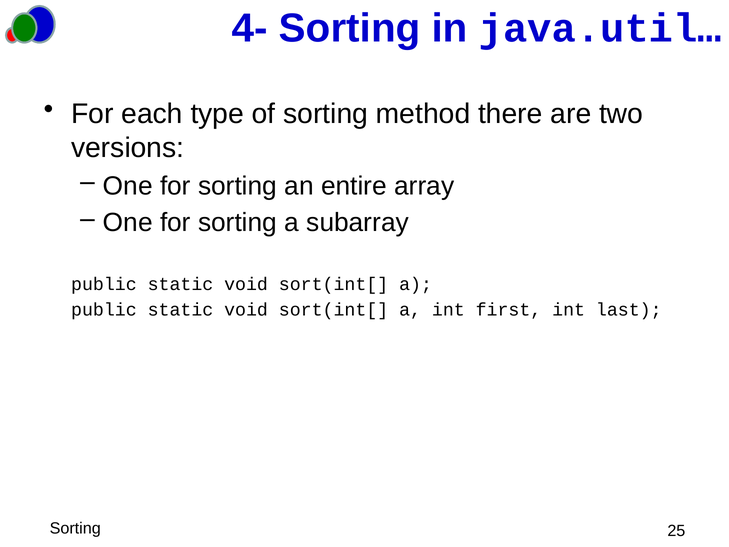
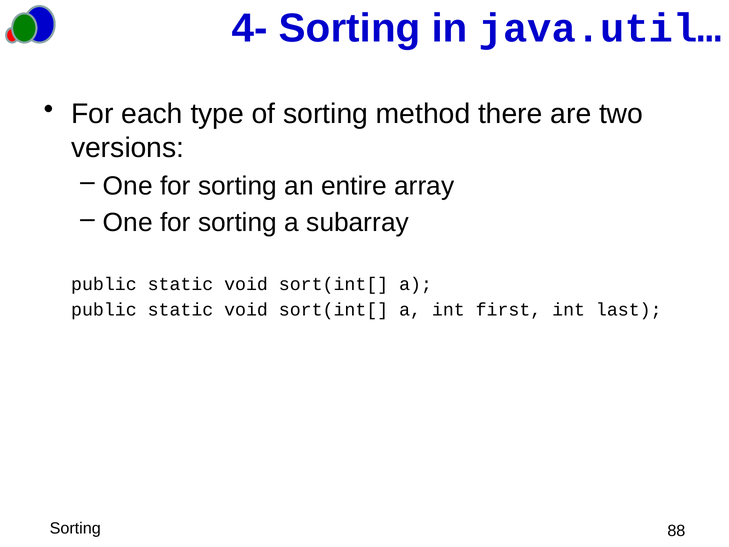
25: 25 -> 88 (676, 531)
